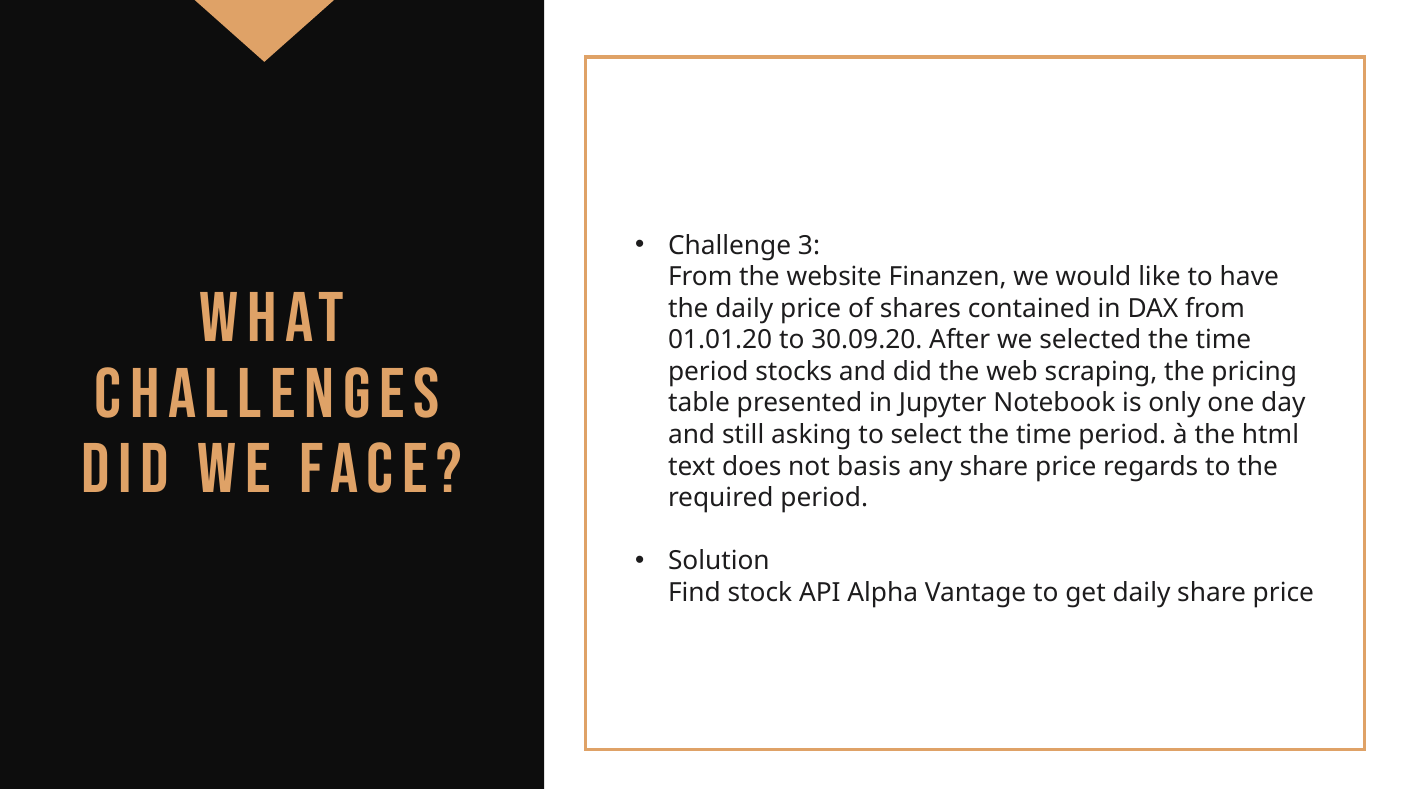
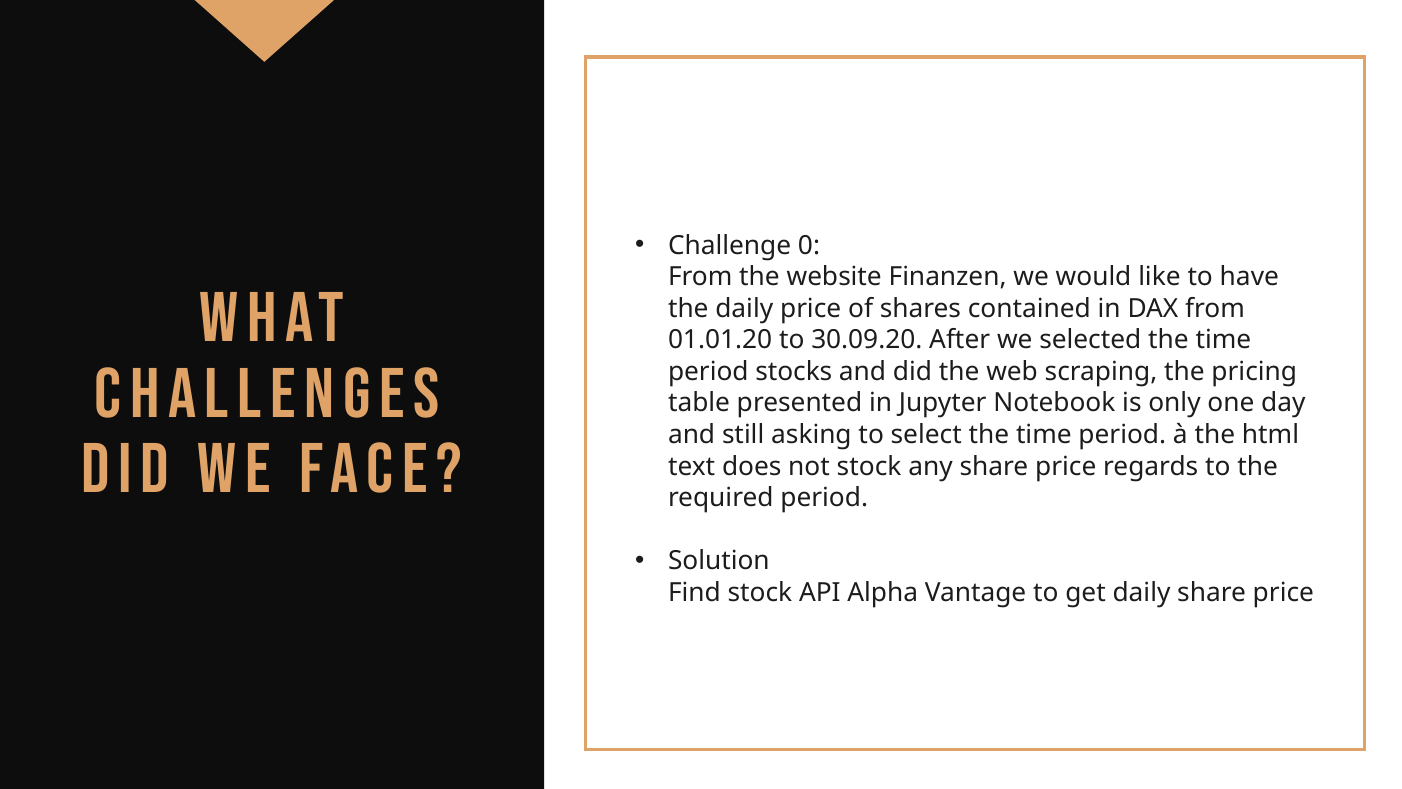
3: 3 -> 0 (809, 245)
not basis: basis -> stock (869, 466)
